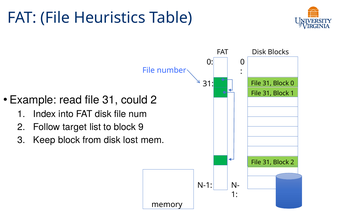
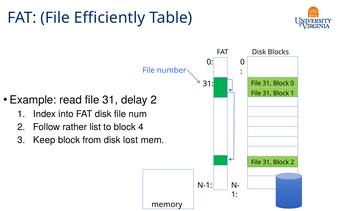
Heuristics: Heuristics -> Efficiently (110, 18)
could: could -> delay (134, 100)
target: target -> rather (75, 127)
9: 9 -> 4 (141, 127)
